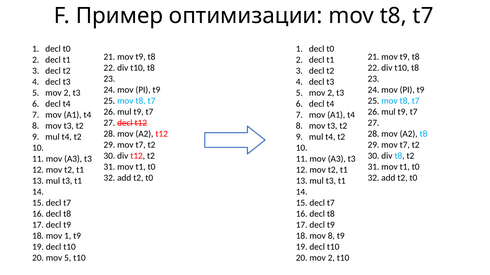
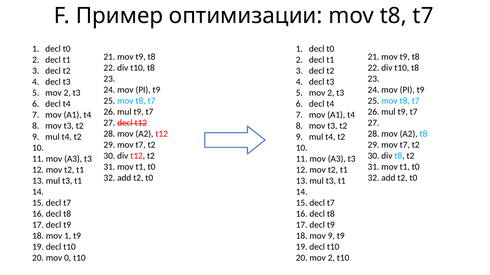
mov 8: 8 -> 9 (331, 236)
mov 5: 5 -> 0 (68, 258)
